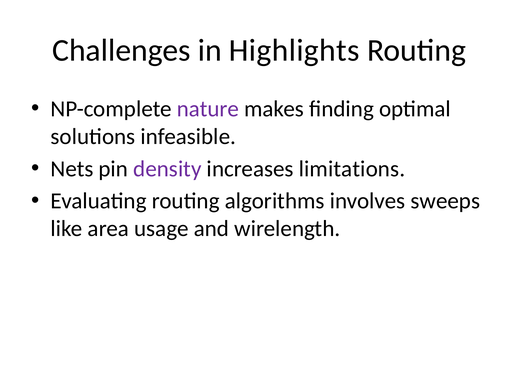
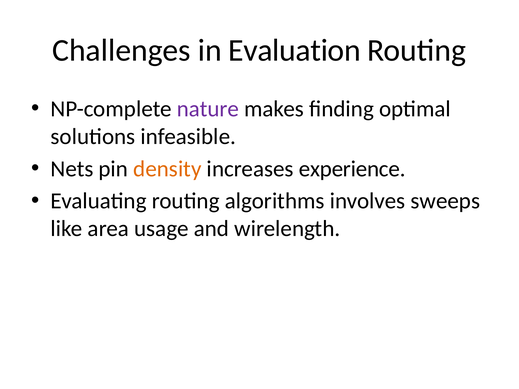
Highlights: Highlights -> Evaluation (294, 50)
density colour: purple -> orange (167, 169)
limitations: limitations -> experience (352, 169)
